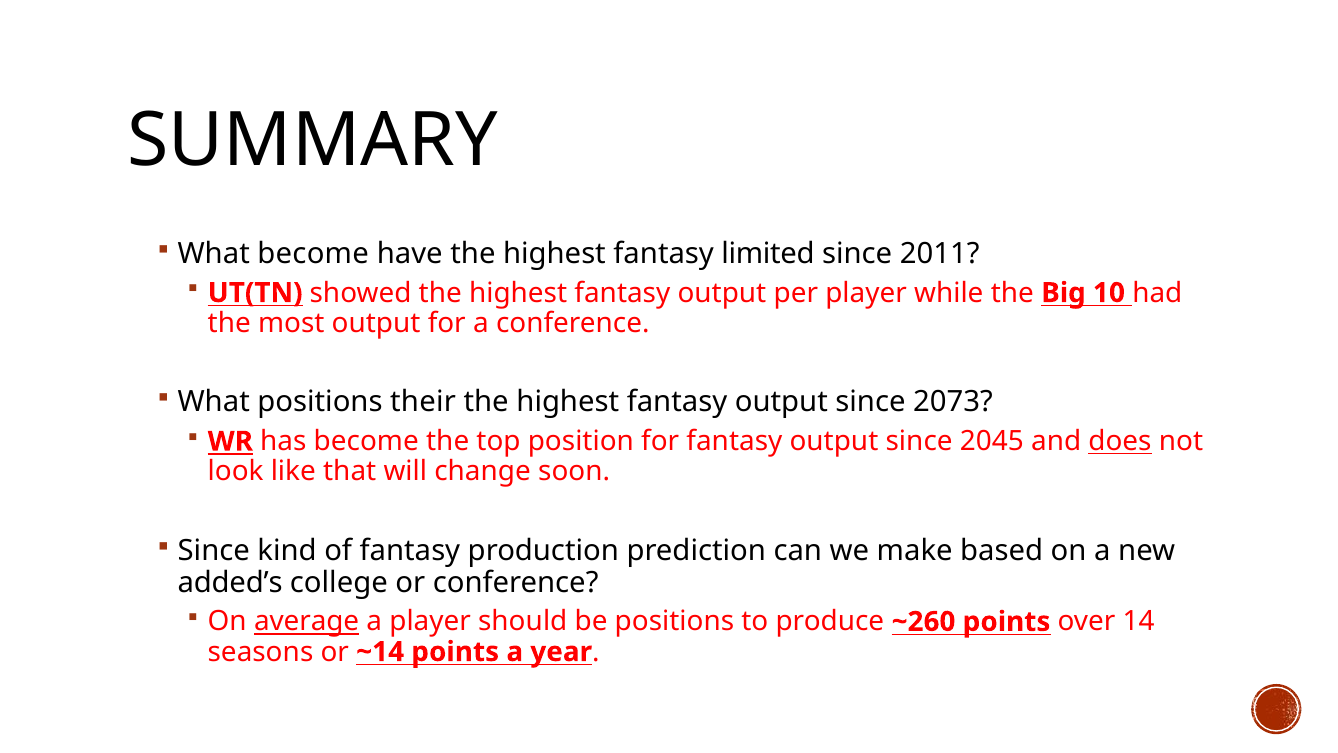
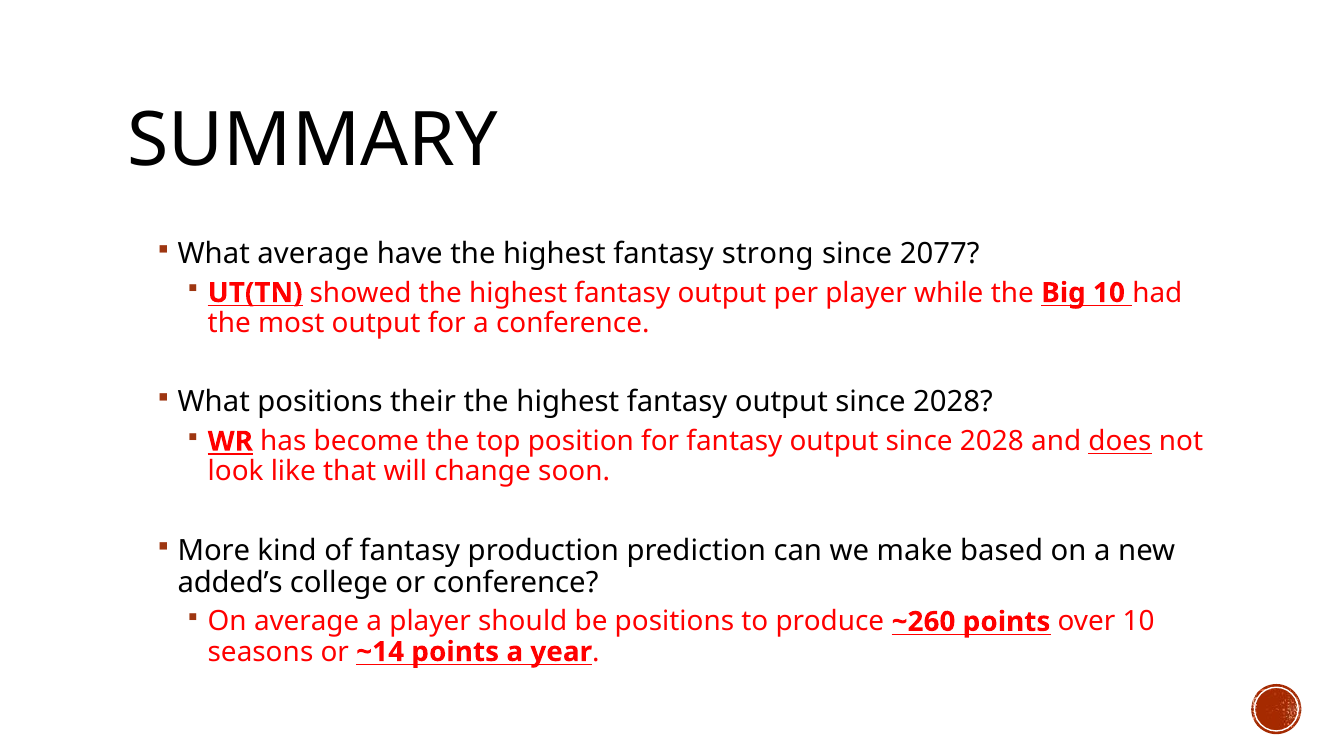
What become: become -> average (313, 253)
limited: limited -> strong (768, 253)
2011: 2011 -> 2077 (940, 253)
2073: 2073 -> 2028 (953, 402)
2045: 2045 -> 2028 (992, 441)
Since: Since -> More (214, 551)
average underline: present -> none (307, 621)
over 14: 14 -> 10 (1139, 621)
